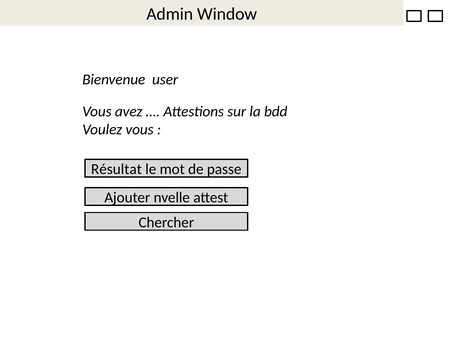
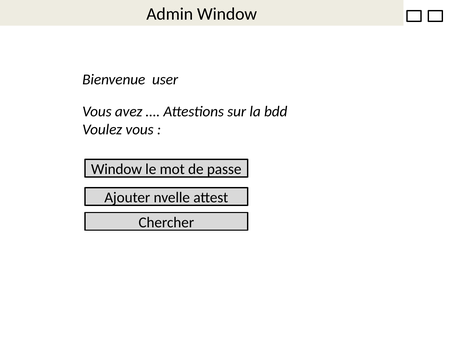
Résultat: Résultat -> Window (117, 169)
